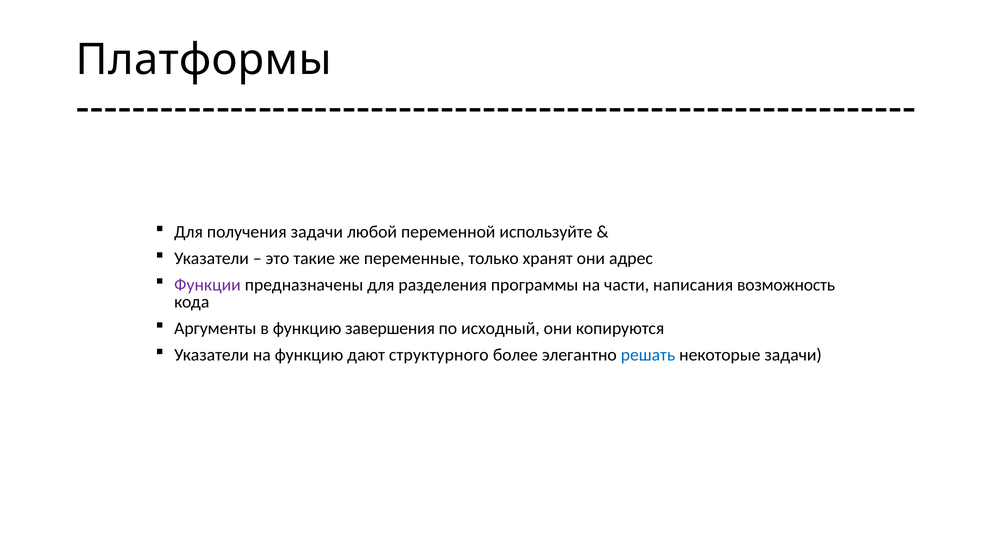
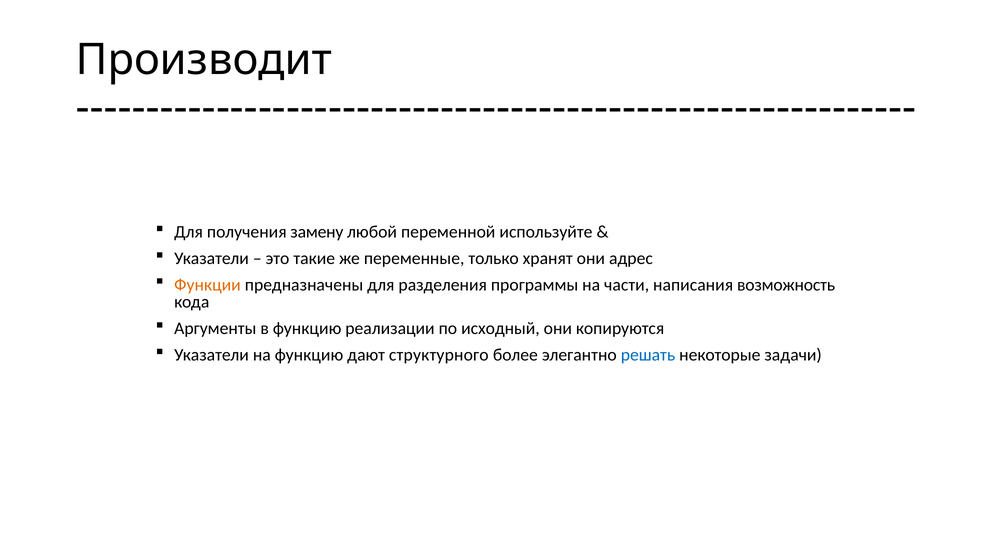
Платформы: Платформы -> Производит (204, 60)
получения задачи: задачи -> замену (317, 232)
Функции colour: purple -> orange (208, 285)
завершения: завершения -> реализации (390, 329)
